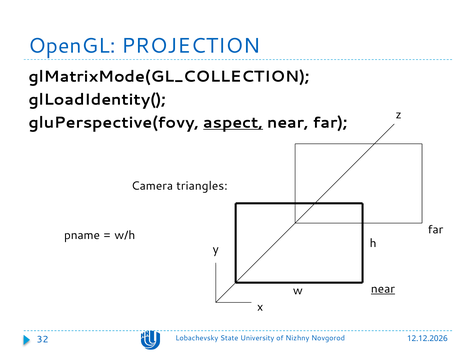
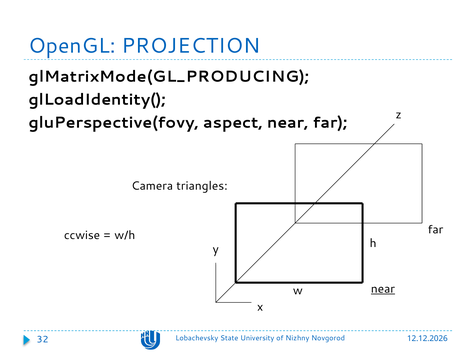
glMatrixMode(GL_COLLECTION: glMatrixMode(GL_COLLECTION -> glMatrixMode(GL_PRODUCING (169, 76)
aspect underline: present -> none (233, 123)
pname: pname -> ccwise (82, 235)
